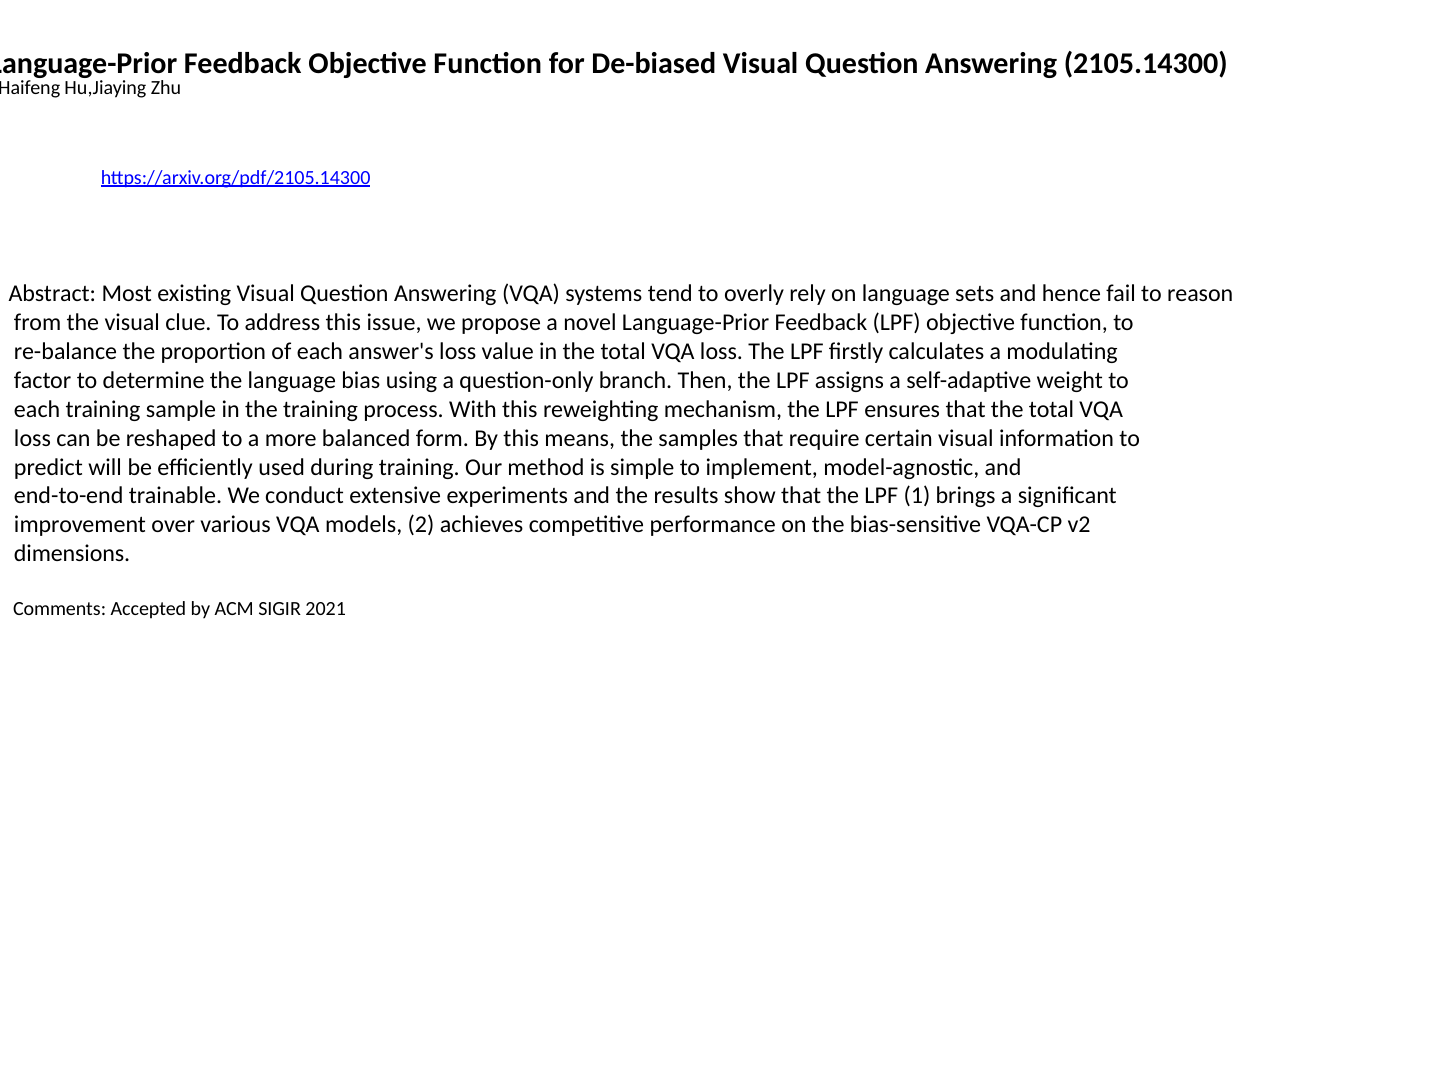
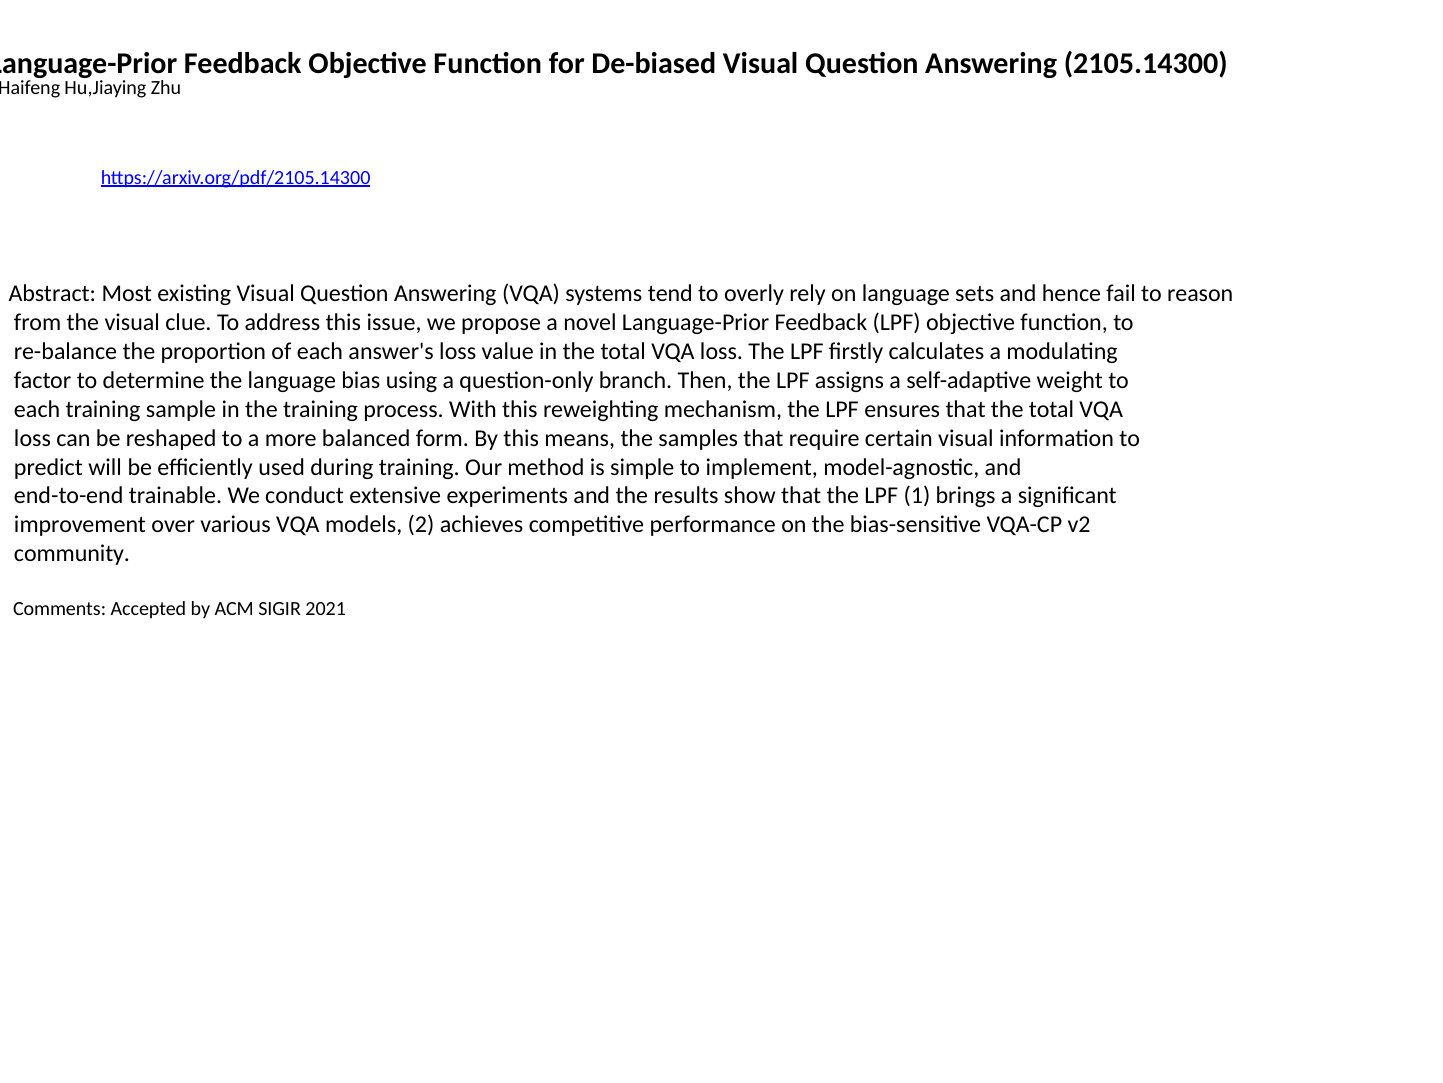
dimensions: dimensions -> community (72, 553)
